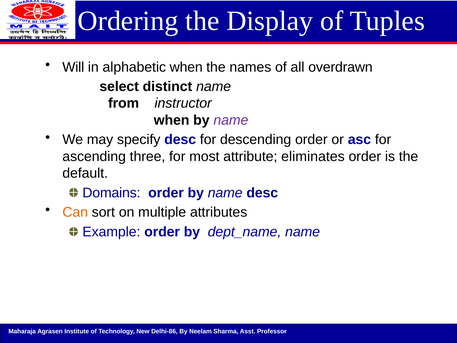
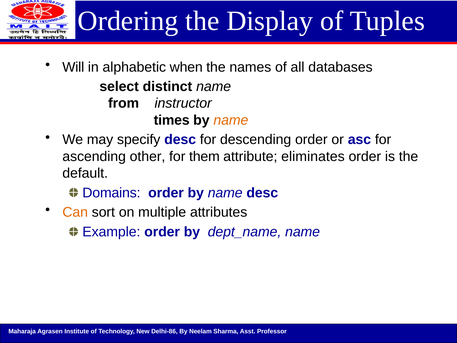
overdrawn: overdrawn -> databases (340, 67)
when: when -> times (172, 120)
name colour: purple -> orange (231, 120)
three: three -> other (148, 156)
most: most -> them (204, 156)
